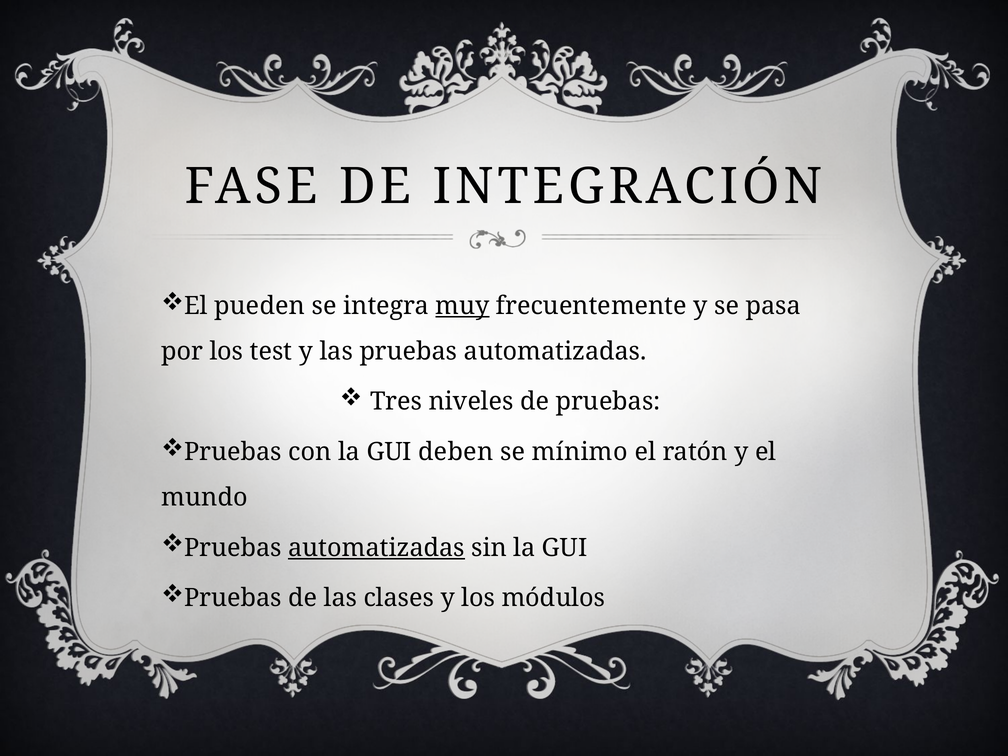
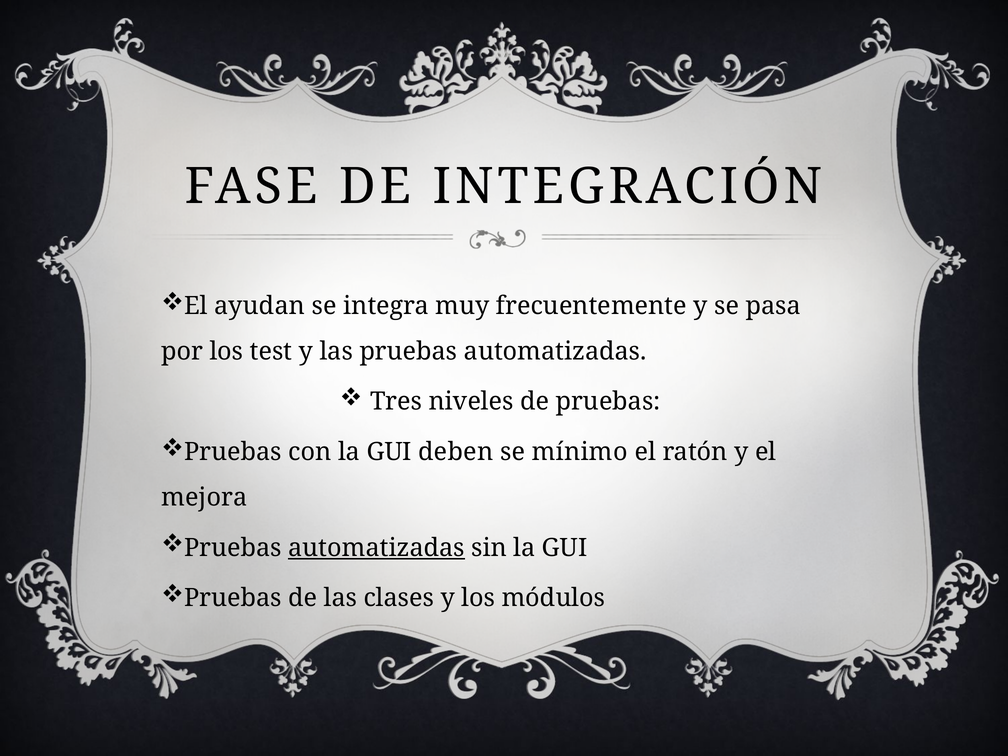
pueden: pueden -> ayudan (260, 306)
muy underline: present -> none (463, 306)
mundo: mundo -> mejora (204, 497)
